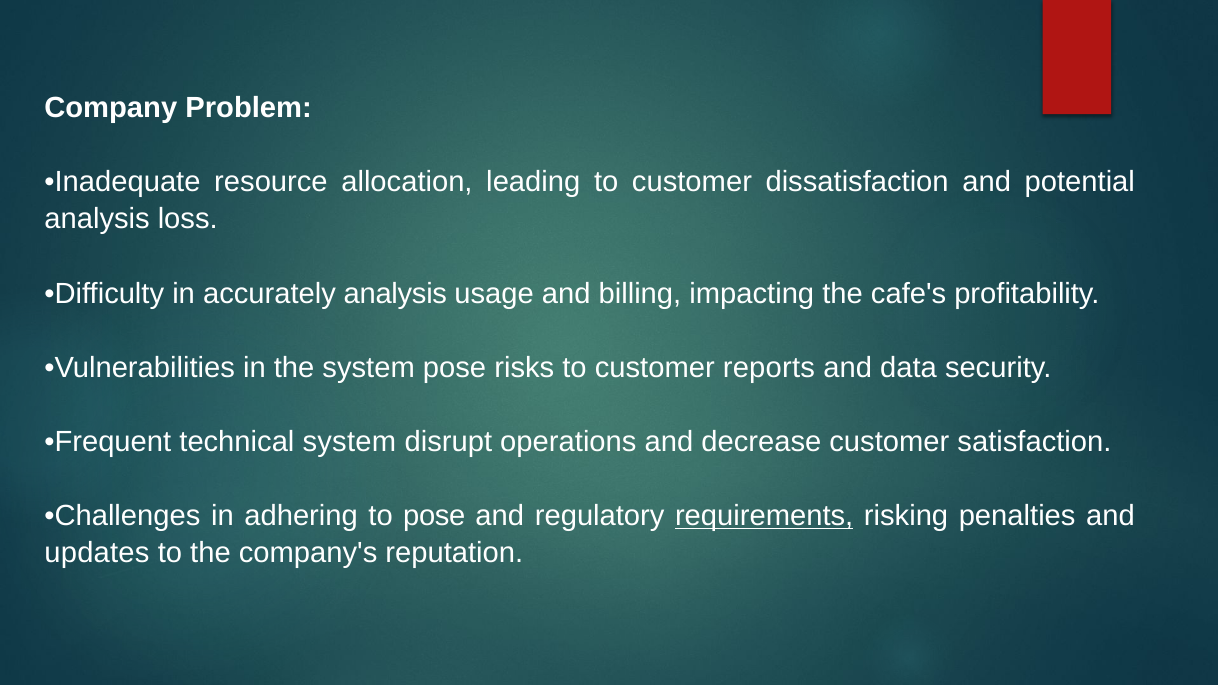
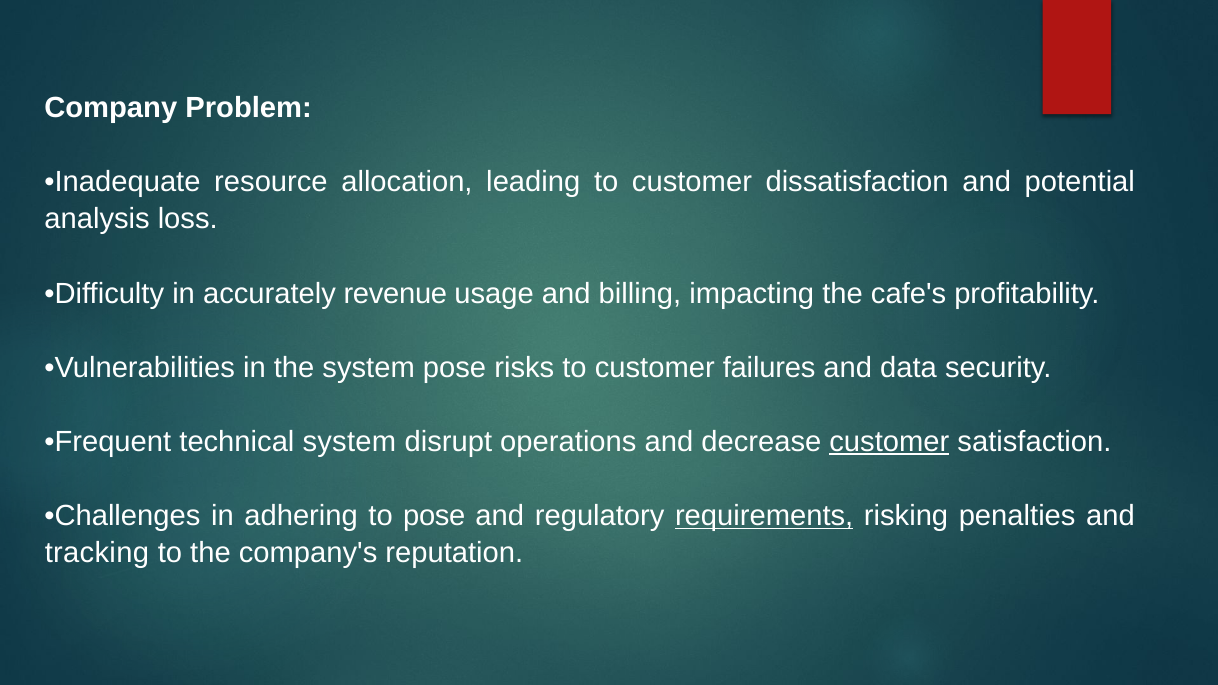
accurately analysis: analysis -> revenue (395, 294)
reports: reports -> failures (769, 368)
customer underline: none -> present (889, 442)
updates: updates -> tracking (97, 553)
